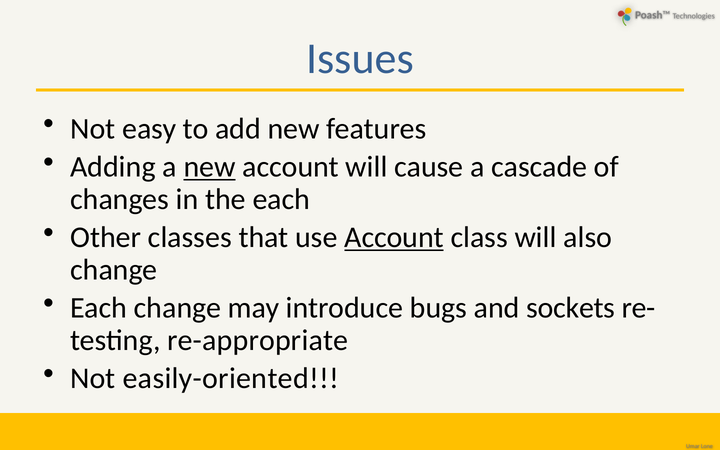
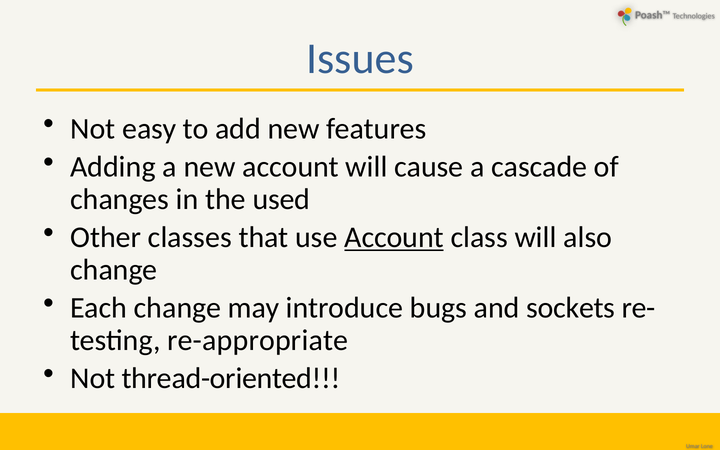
new underline: present -> none (210, 167)
the each: each -> used (281, 199)
easily-oriented: easily-oriented -> thread-oriented (231, 379)
